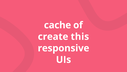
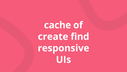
this: this -> find (80, 36)
